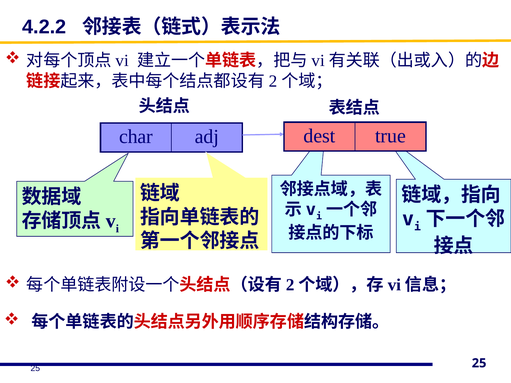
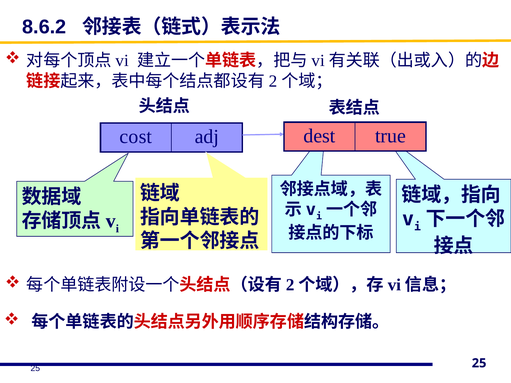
4.2.2: 4.2.2 -> 8.6.2 (44, 27)
char: char -> cost (136, 137)
